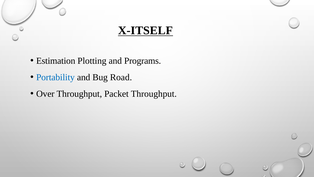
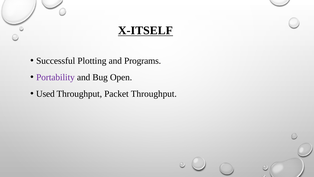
Estimation: Estimation -> Successful (56, 61)
Portability colour: blue -> purple (55, 77)
Road: Road -> Open (121, 77)
Over: Over -> Used (45, 94)
